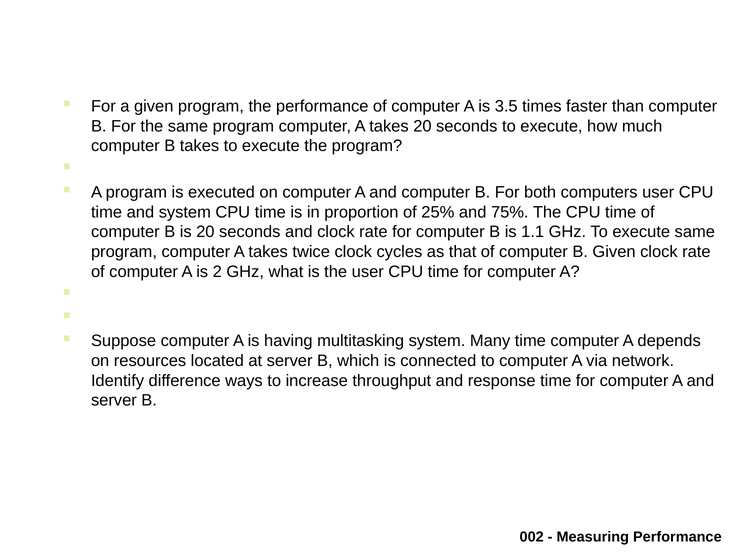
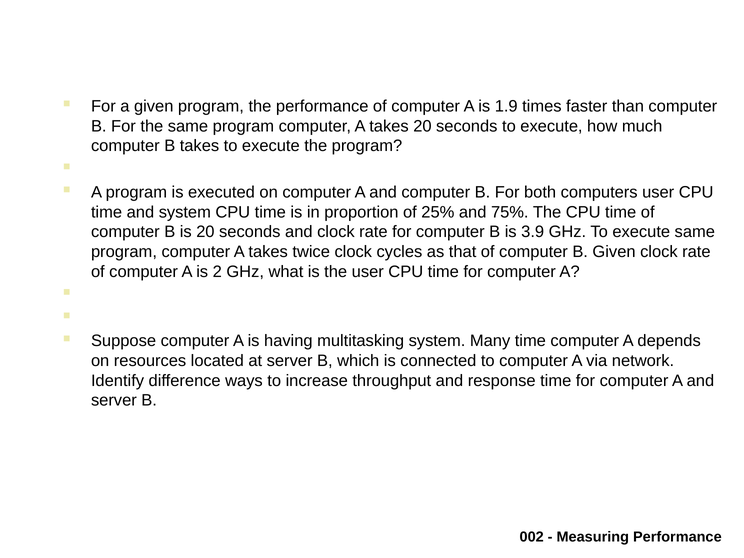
3.5: 3.5 -> 1.9 (506, 106)
1.1: 1.1 -> 3.9 (533, 232)
